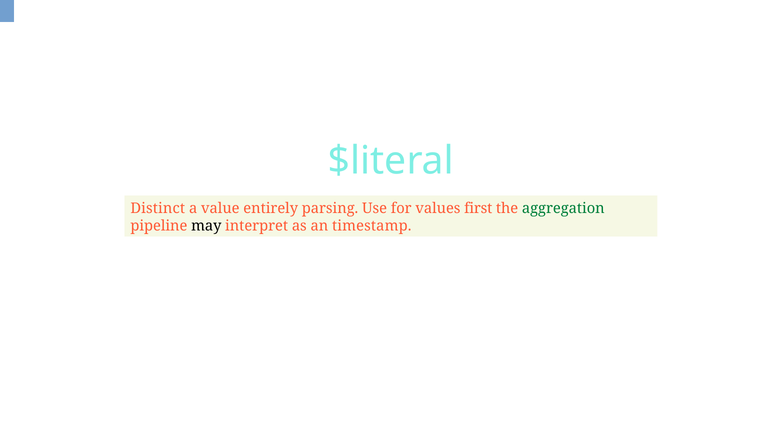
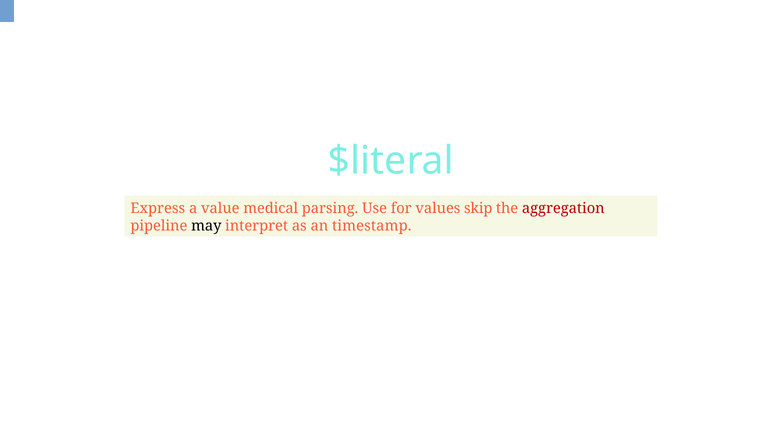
Distinct: Distinct -> Express (158, 208)
entirely: entirely -> medical (271, 208)
first: first -> skip (478, 208)
aggregation colour: green -> red (563, 208)
